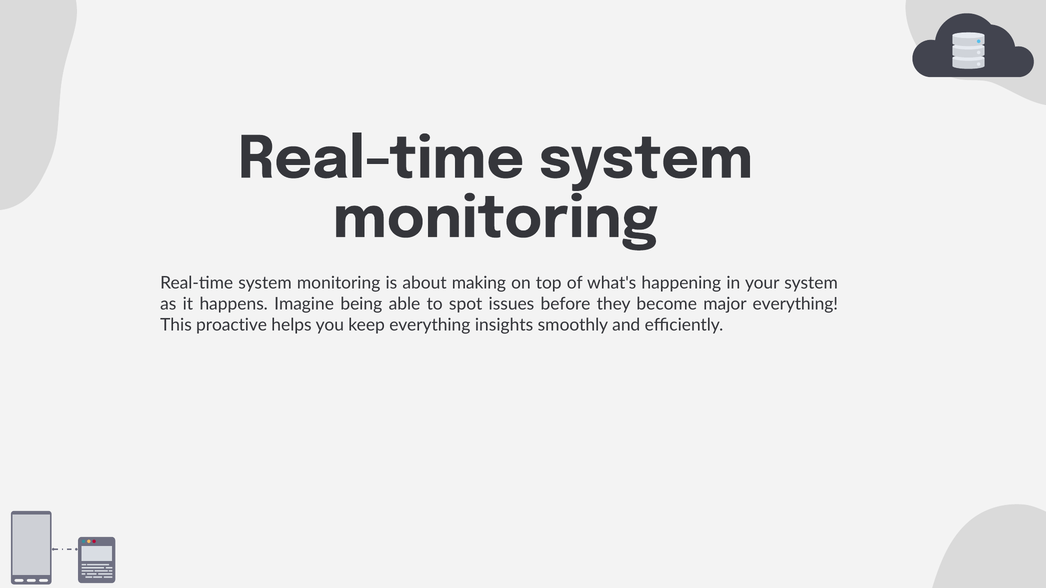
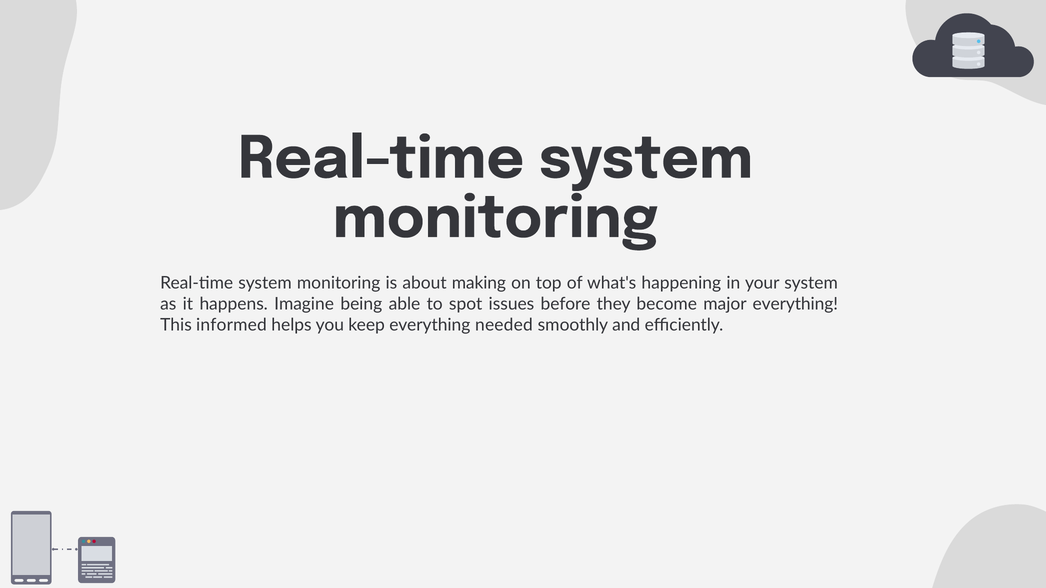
proactive: proactive -> informed (231, 325)
insights: insights -> needed (504, 325)
